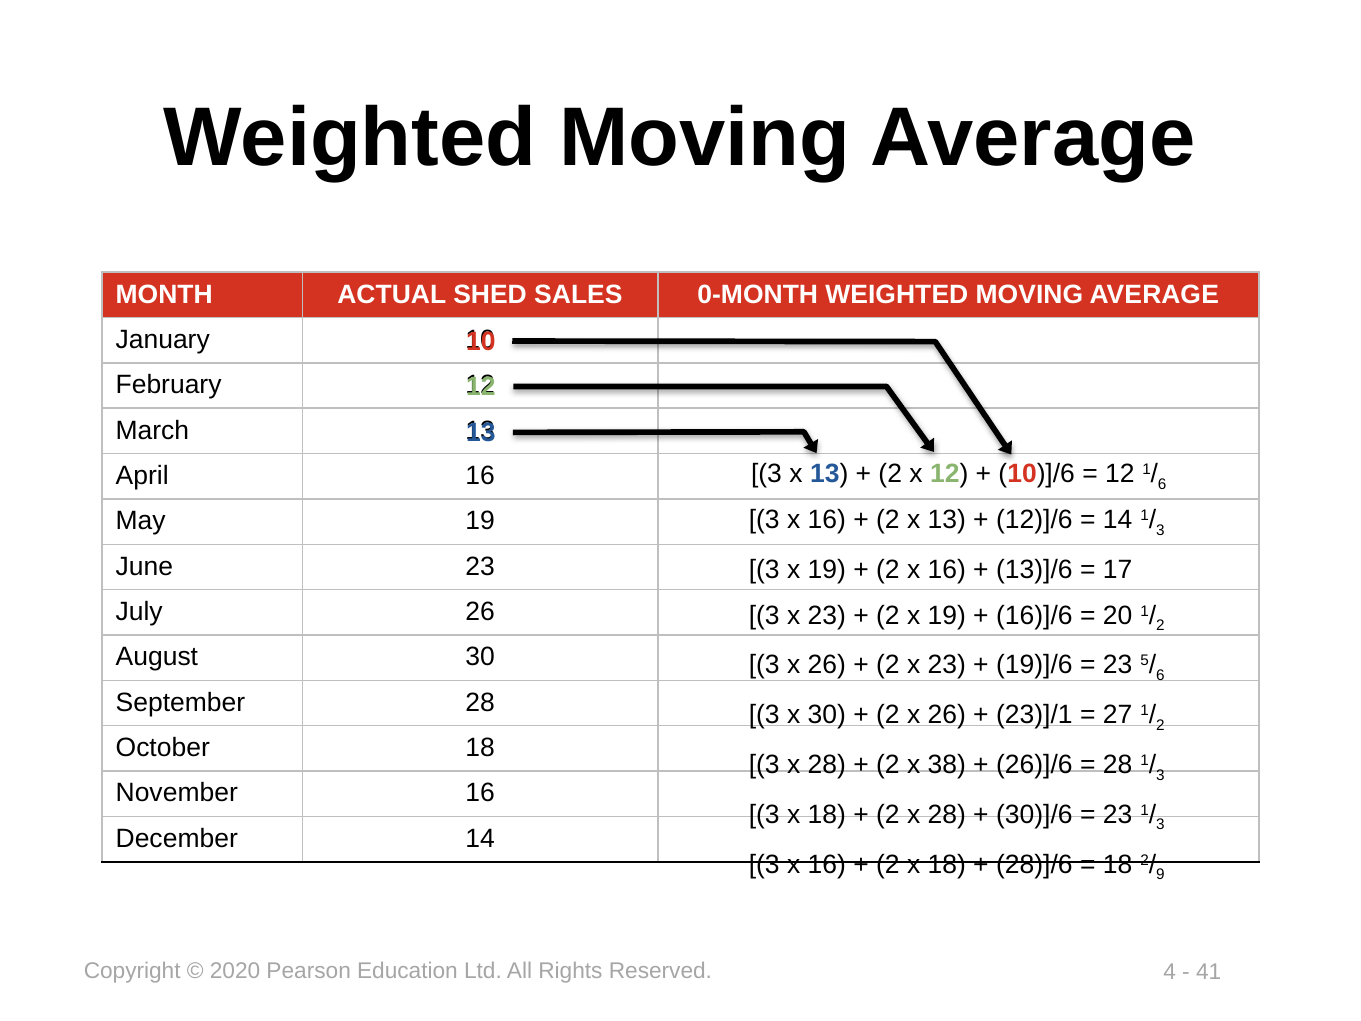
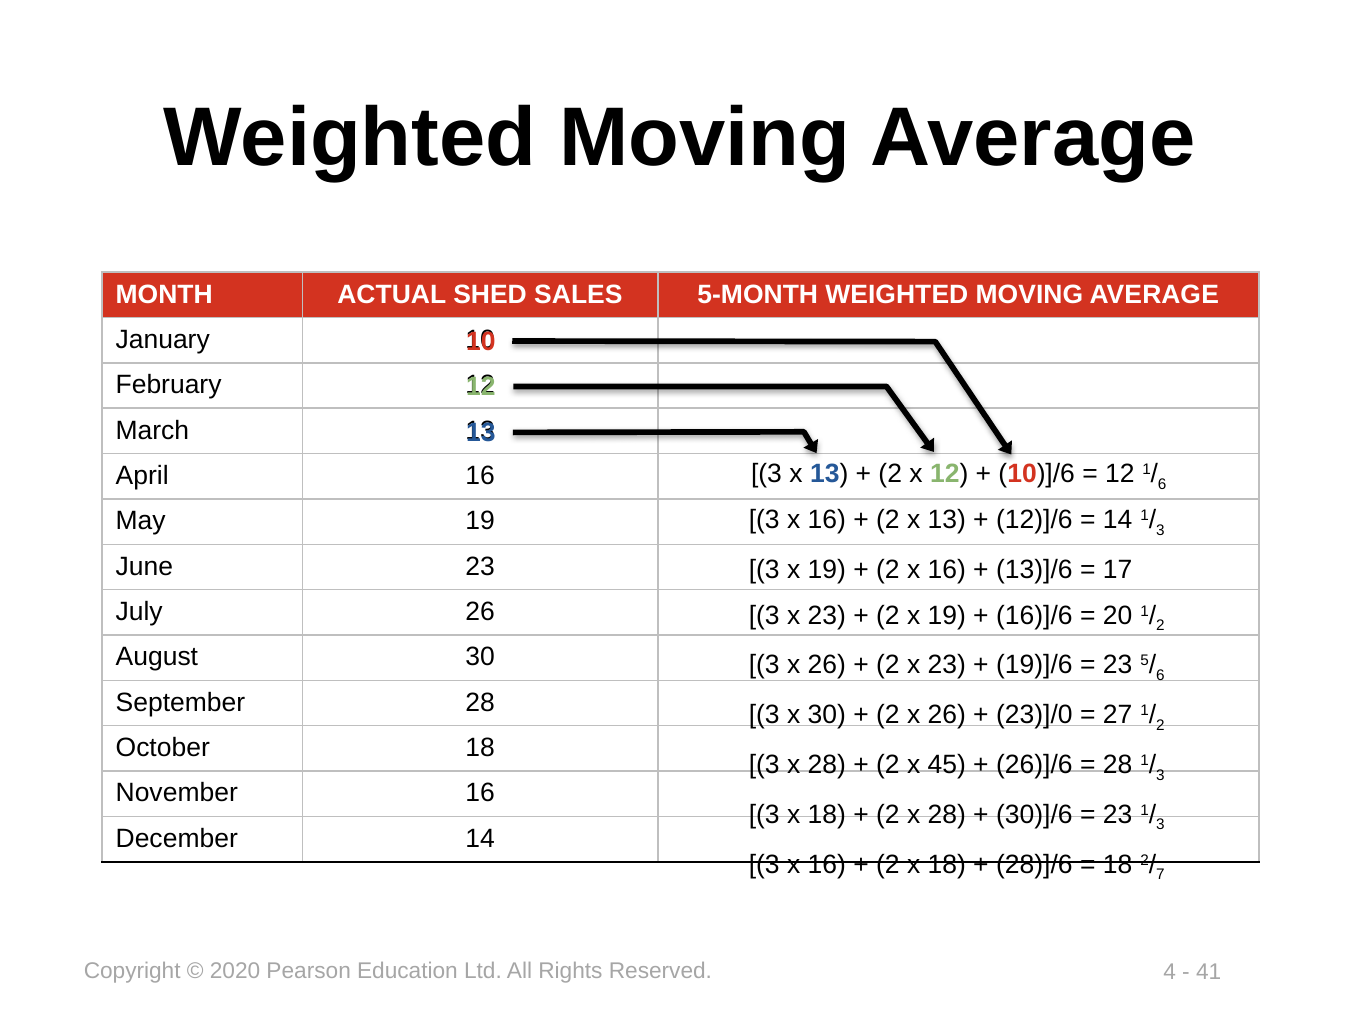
0-MONTH: 0-MONTH -> 5-MONTH (758, 294)
23)]/1: 23)]/1 -> 23)]/0 (1034, 715)
38: 38 -> 45 (947, 765)
9: 9 -> 7 (1160, 874)
